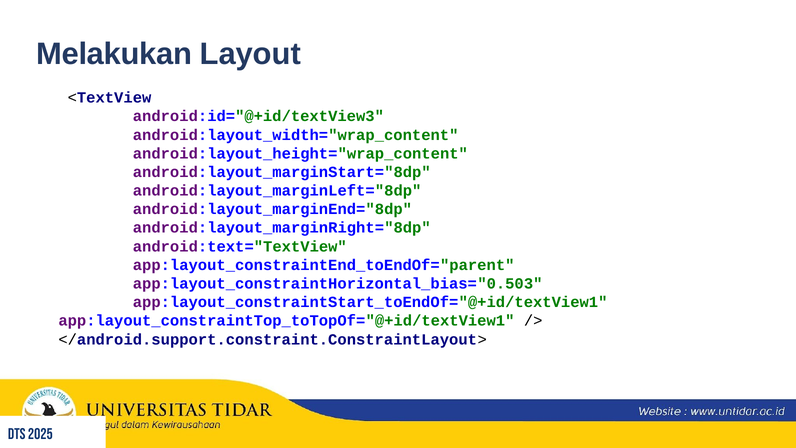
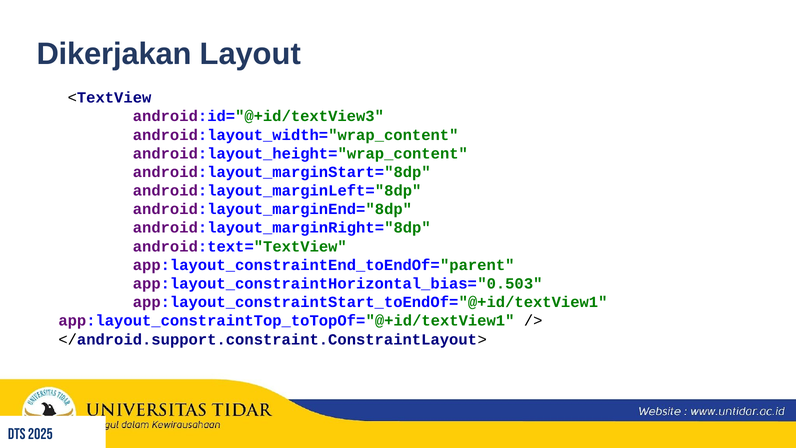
Melakukan: Melakukan -> Dikerjakan (114, 54)
